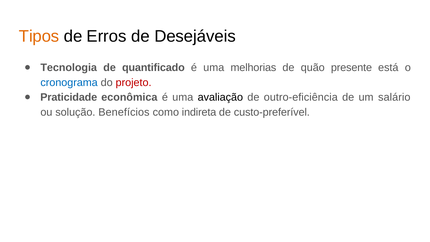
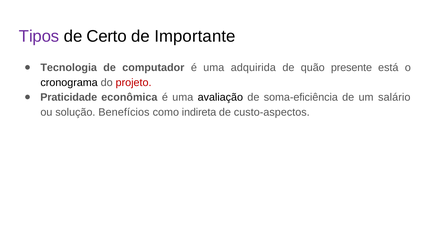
Tipos colour: orange -> purple (39, 36)
Erros: Erros -> Certo (107, 36)
Desejáveis: Desejáveis -> Importante (195, 36)
quantificado: quantificado -> computador (153, 68)
melhorias: melhorias -> adquirida (253, 68)
cronograma colour: blue -> black (69, 82)
outro-eficiência: outro-eficiência -> soma-eficiência (301, 97)
custo-preferível: custo-preferível -> custo-aspectos (272, 112)
